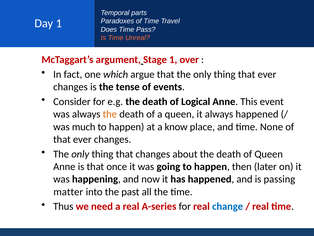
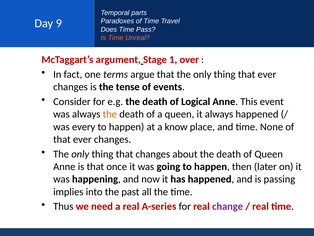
Day 1: 1 -> 9 (59, 23)
which: which -> terms (116, 74)
much: much -> every (84, 127)
matter: matter -> implies (68, 191)
change colour: blue -> purple (228, 206)
